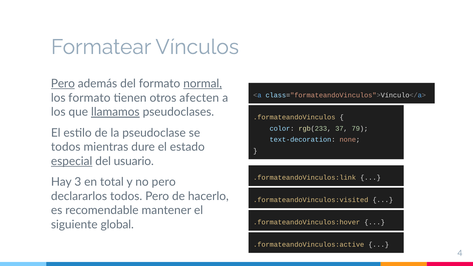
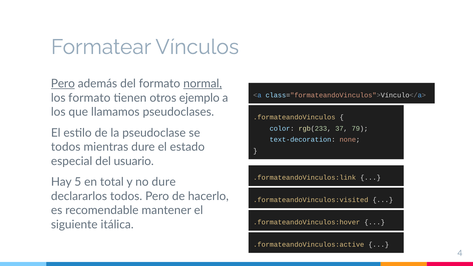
afecten: afecten -> ejemplo (199, 98)
llamamos underline: present -> none (115, 112)
especial underline: present -> none (72, 161)
3: 3 -> 5 (78, 182)
no pero: pero -> dure (164, 182)
global: global -> itálica (117, 225)
